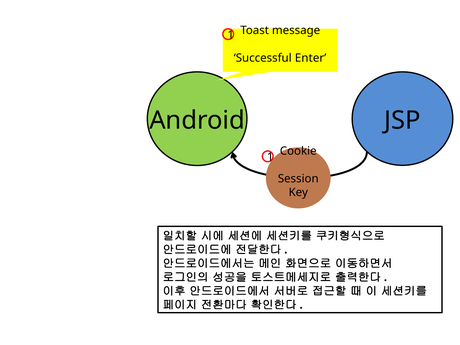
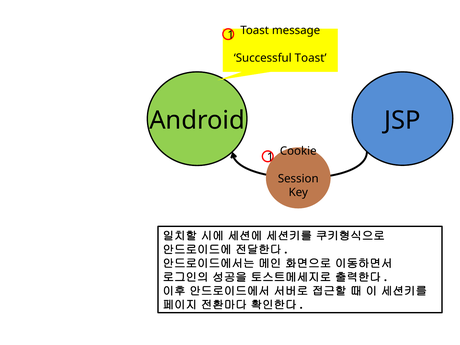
Successful Enter: Enter -> Toast (311, 58)
